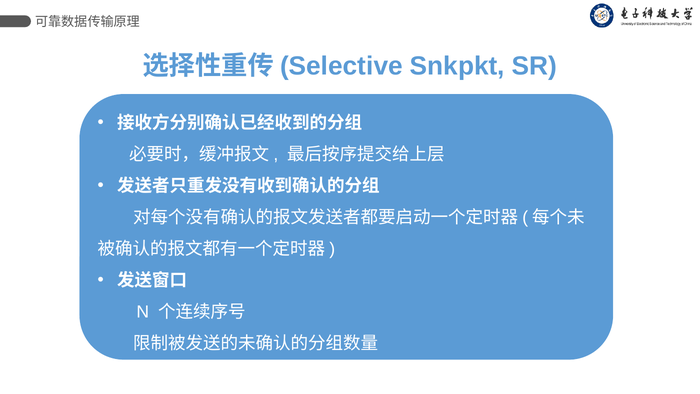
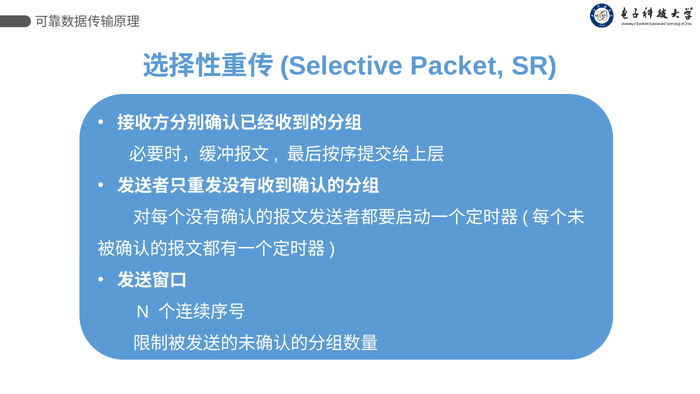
Snkpkt: Snkpkt -> Packet (457, 66)
